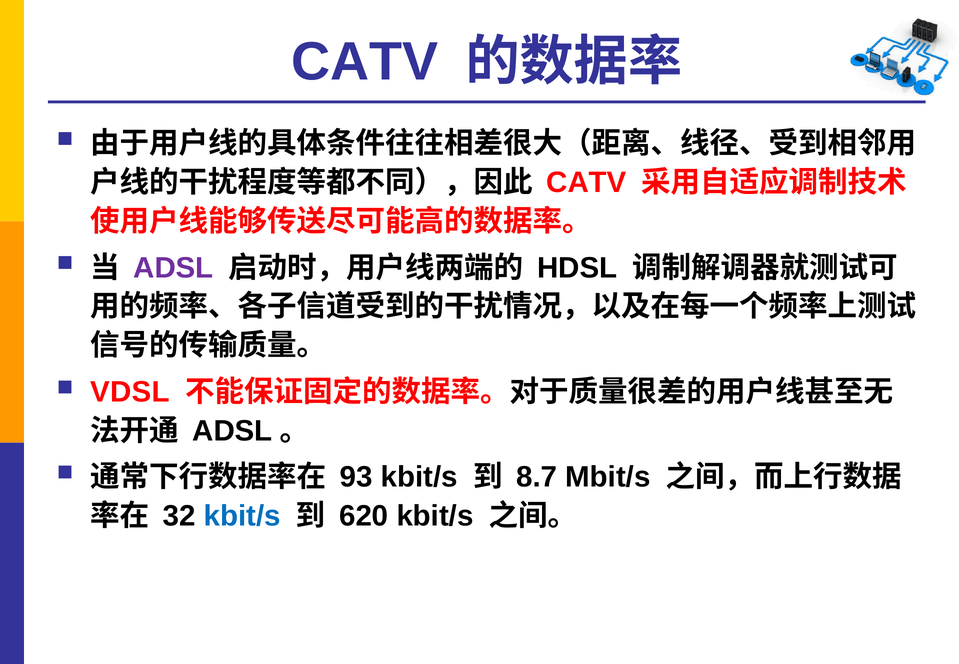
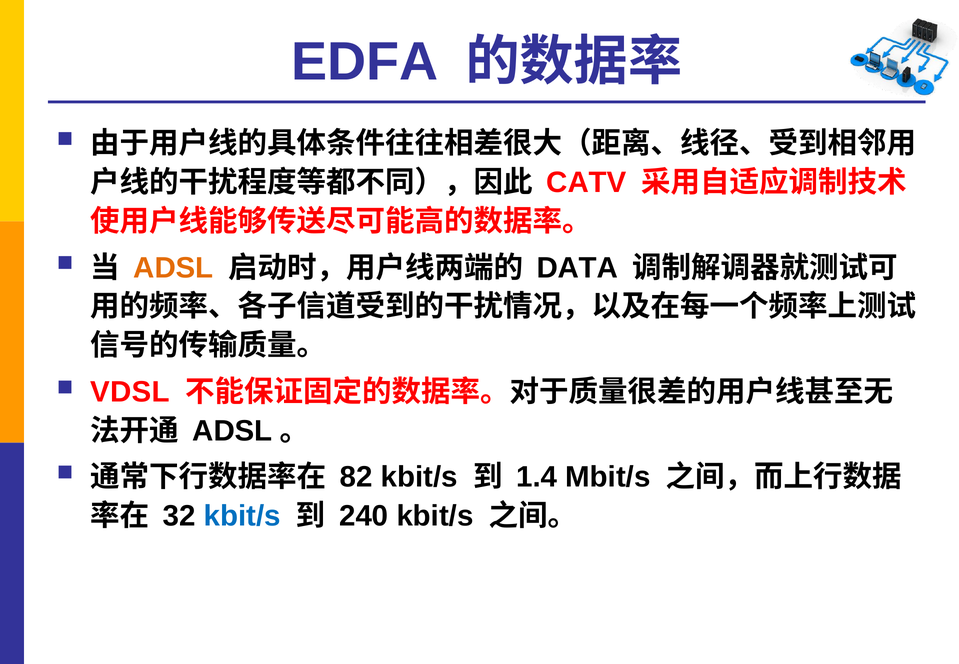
CATV: CATV -> EDFA (365, 62)
ADSL colour: purple -> orange (173, 268)
HDSL: HDSL -> DATA (577, 268)
93: 93 -> 82 (356, 477)
8.7: 8.7 -> 1.4 (537, 477)
620: 620 -> 240 (364, 516)
